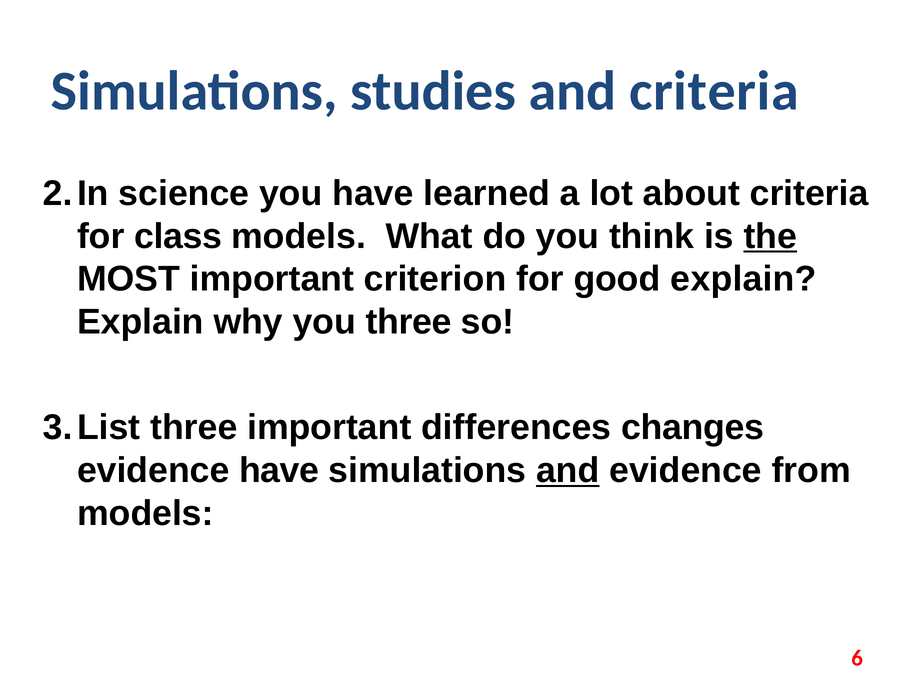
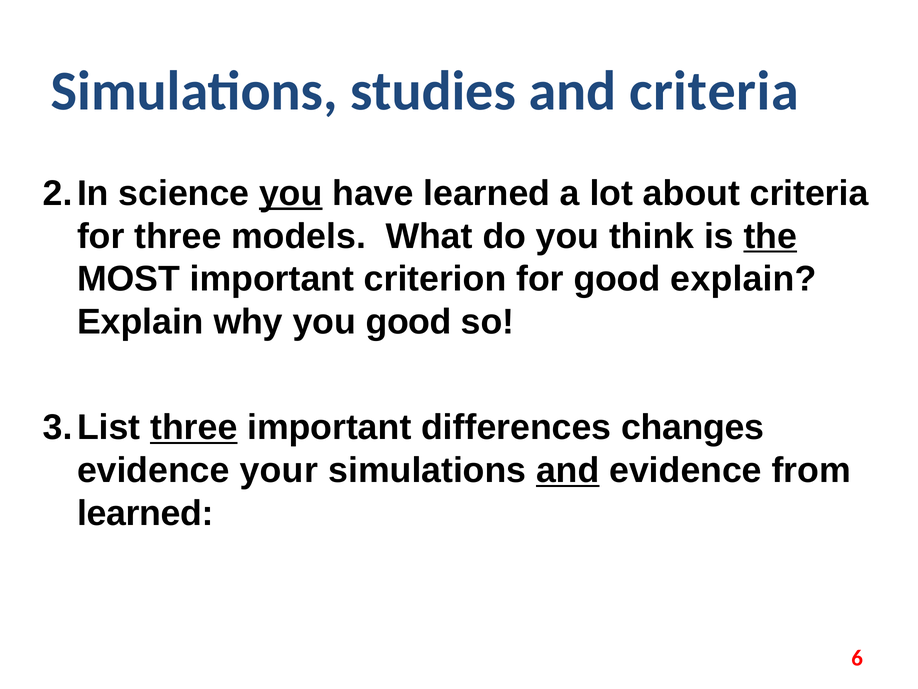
you underline: none -> present (291, 193)
for class: class -> three (178, 236)
you three: three -> good (409, 322)
three underline: none -> present (194, 427)
evidence have: have -> your (279, 470)
models: models -> learned (145, 513)
